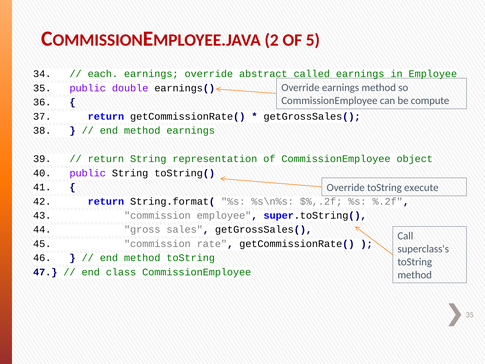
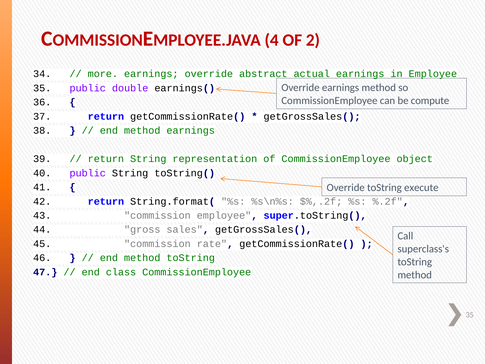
2: 2 -> 4 (272, 40)
5: 5 -> 2 (313, 40)
each: each -> more (103, 74)
called: called -> actual (312, 74)
